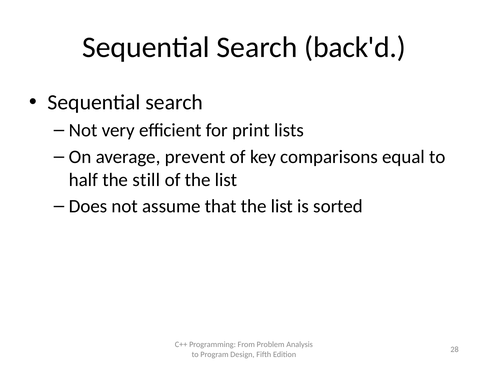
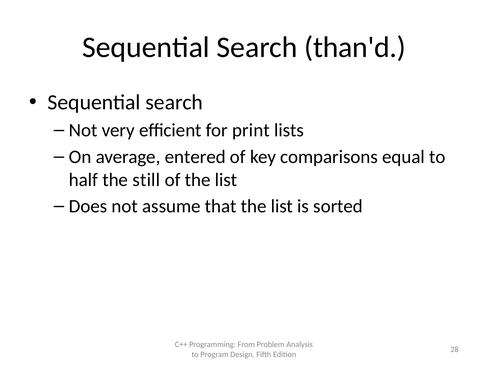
back'd: back'd -> than'd (355, 47)
prevent: prevent -> entered (195, 157)
